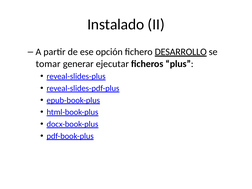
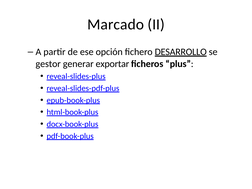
Instalado: Instalado -> Marcado (116, 24)
tomar: tomar -> gestor (48, 64)
ejecutar: ejecutar -> exportar (112, 64)
